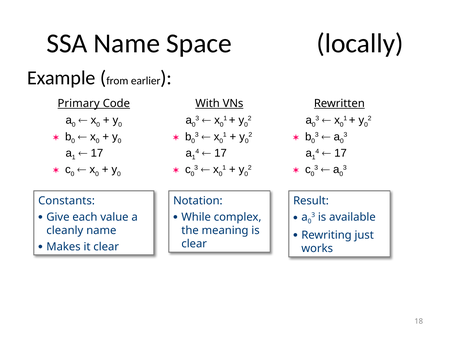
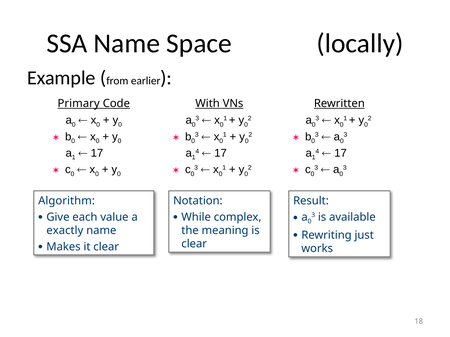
Constants: Constants -> Algorithm (67, 201)
cleanly: cleanly -> exactly (65, 231)
